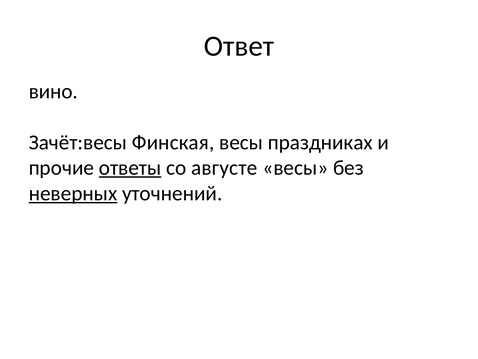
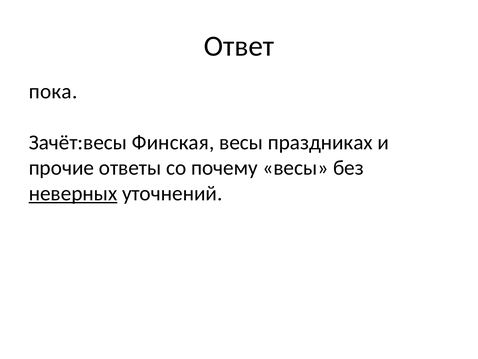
вино: вино -> пока (53, 91)
ответы underline: present -> none (130, 168)
августе: августе -> почему (224, 168)
